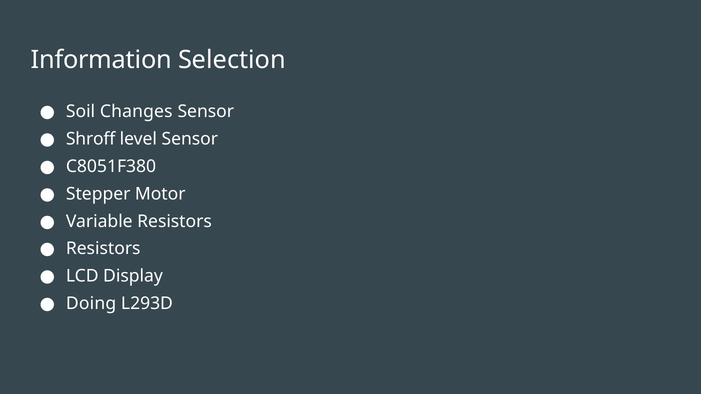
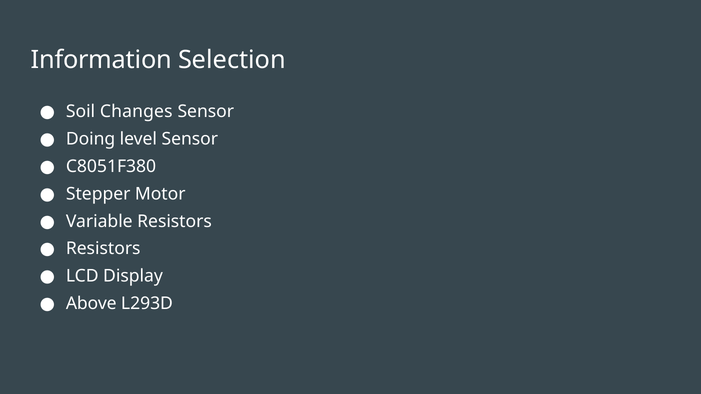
Shroff: Shroff -> Doing (91, 139)
Doing: Doing -> Above (91, 304)
